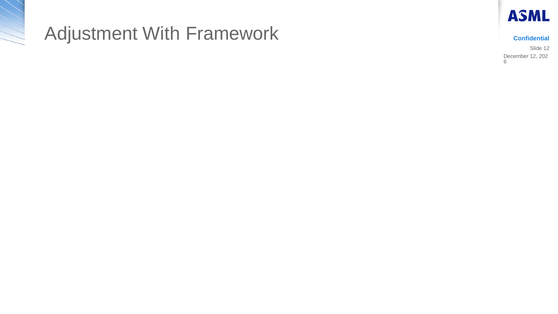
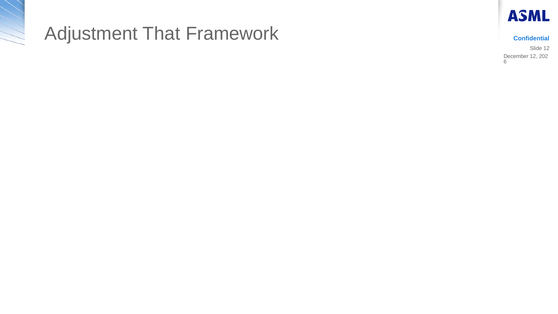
With: With -> That (161, 34)
